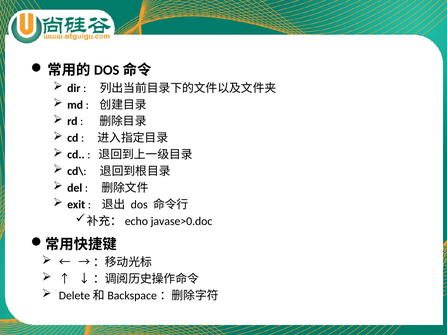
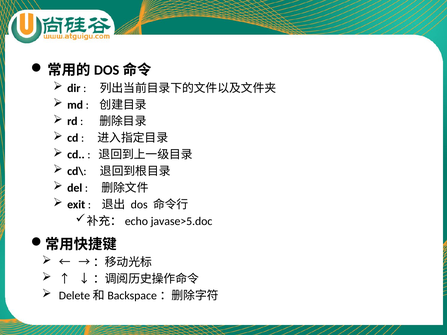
javase>0.doc: javase>0.doc -> javase>5.doc (182, 221)
